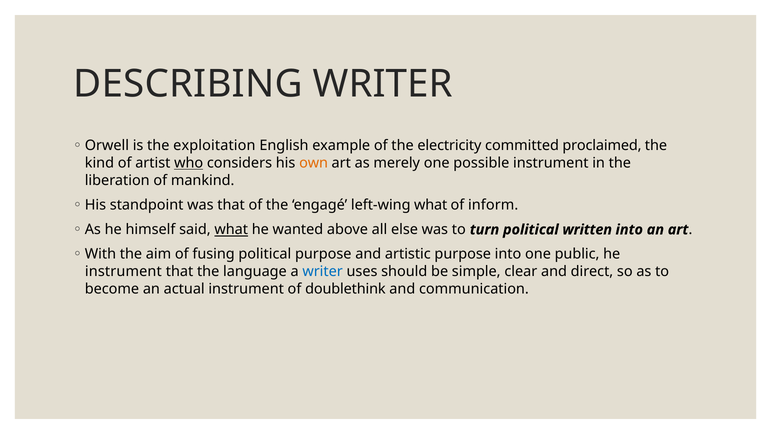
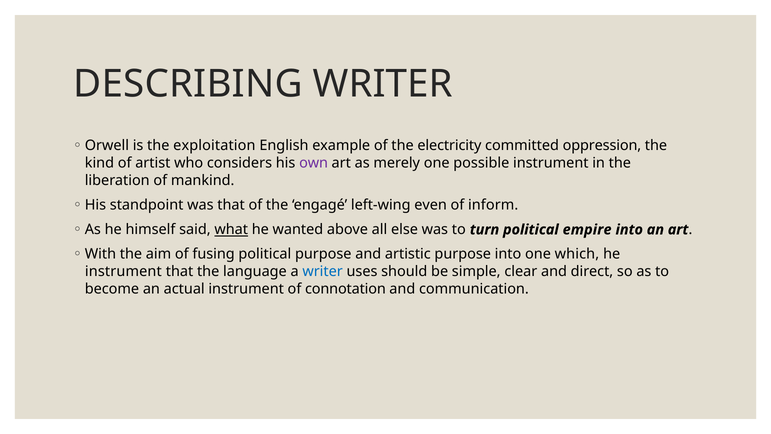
proclaimed: proclaimed -> oppression (602, 146)
who underline: present -> none (189, 163)
own colour: orange -> purple (314, 163)
left-wing what: what -> even (431, 205)
written: written -> empire (587, 229)
public: public -> which (577, 254)
doublethink: doublethink -> connotation (345, 289)
